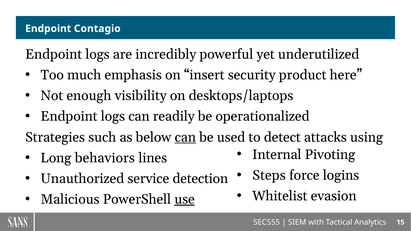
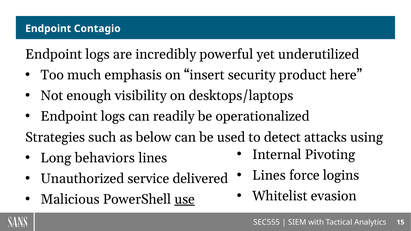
can underline: present -> none (185, 137)
Steps: Steps -> Lines (269, 175)
detection: detection -> delivered (200, 179)
